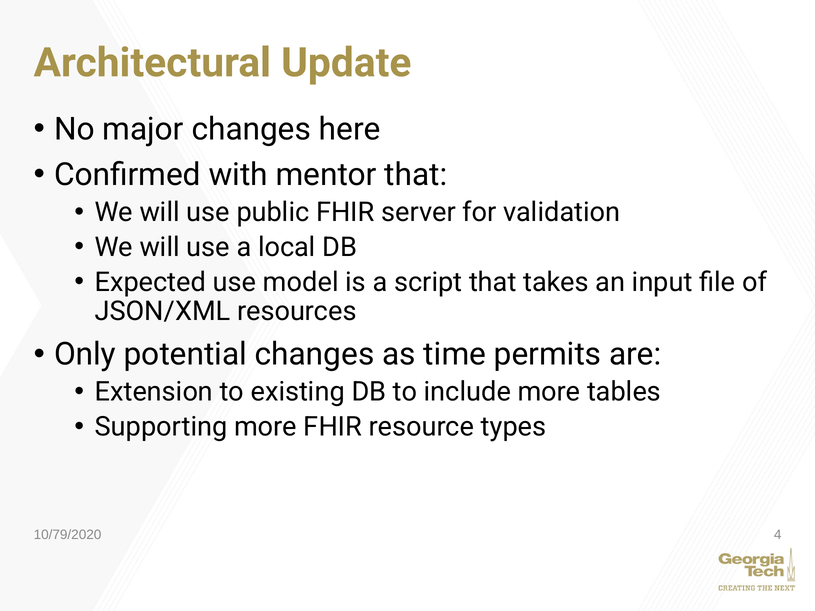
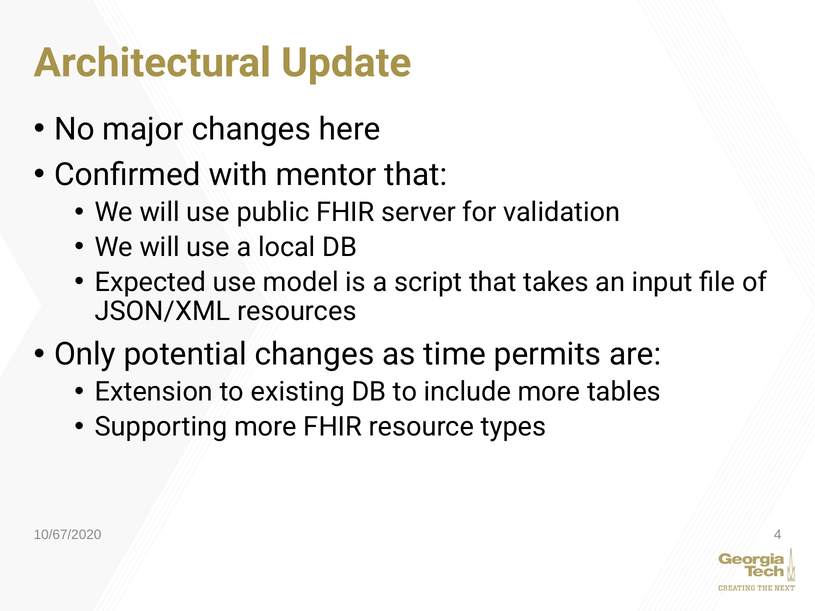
10/79/2020: 10/79/2020 -> 10/67/2020 (68, 535)
